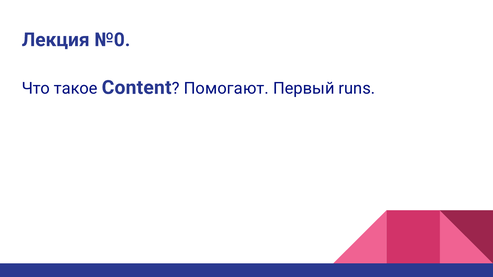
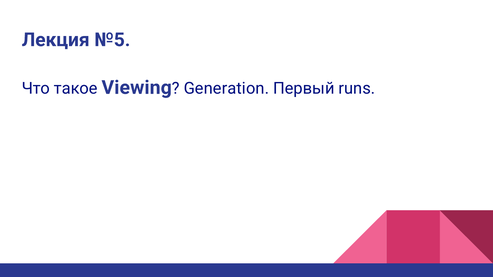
№0: №0 -> №5 (112, 40)
Content: Content -> Viewing (137, 88)
Помогают: Помогают -> Generation (226, 89)
